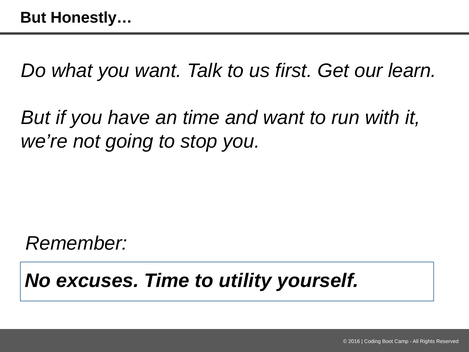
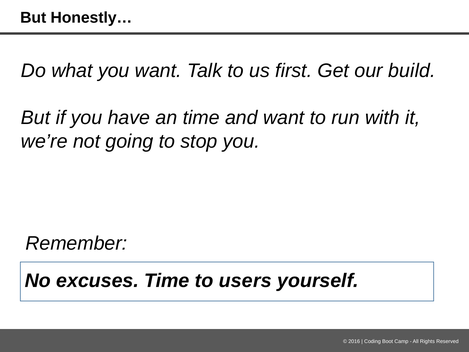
learn: learn -> build (412, 71)
utility: utility -> users (245, 281)
